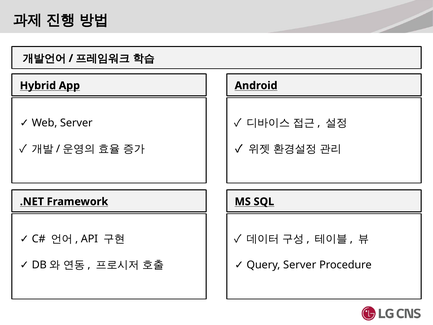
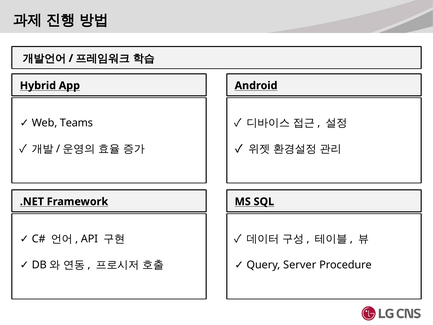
Web Server: Server -> Teams (76, 123)
